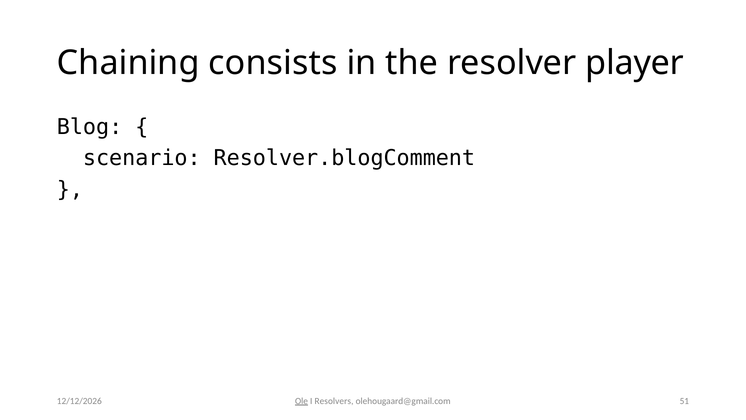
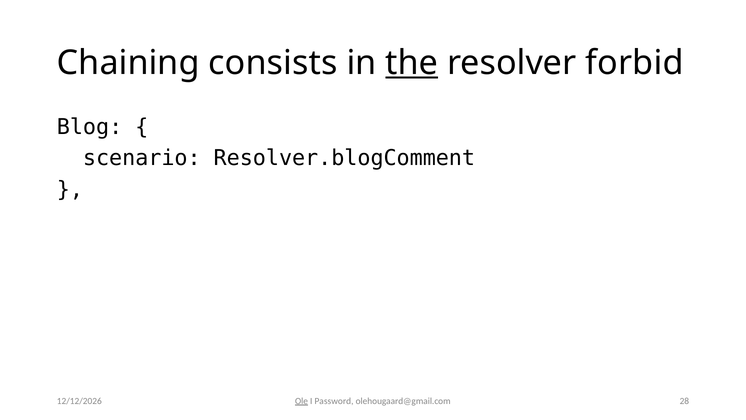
the underline: none -> present (412, 63)
player: player -> forbid (634, 63)
Resolvers: Resolvers -> Password (334, 401)
51: 51 -> 28 (684, 401)
